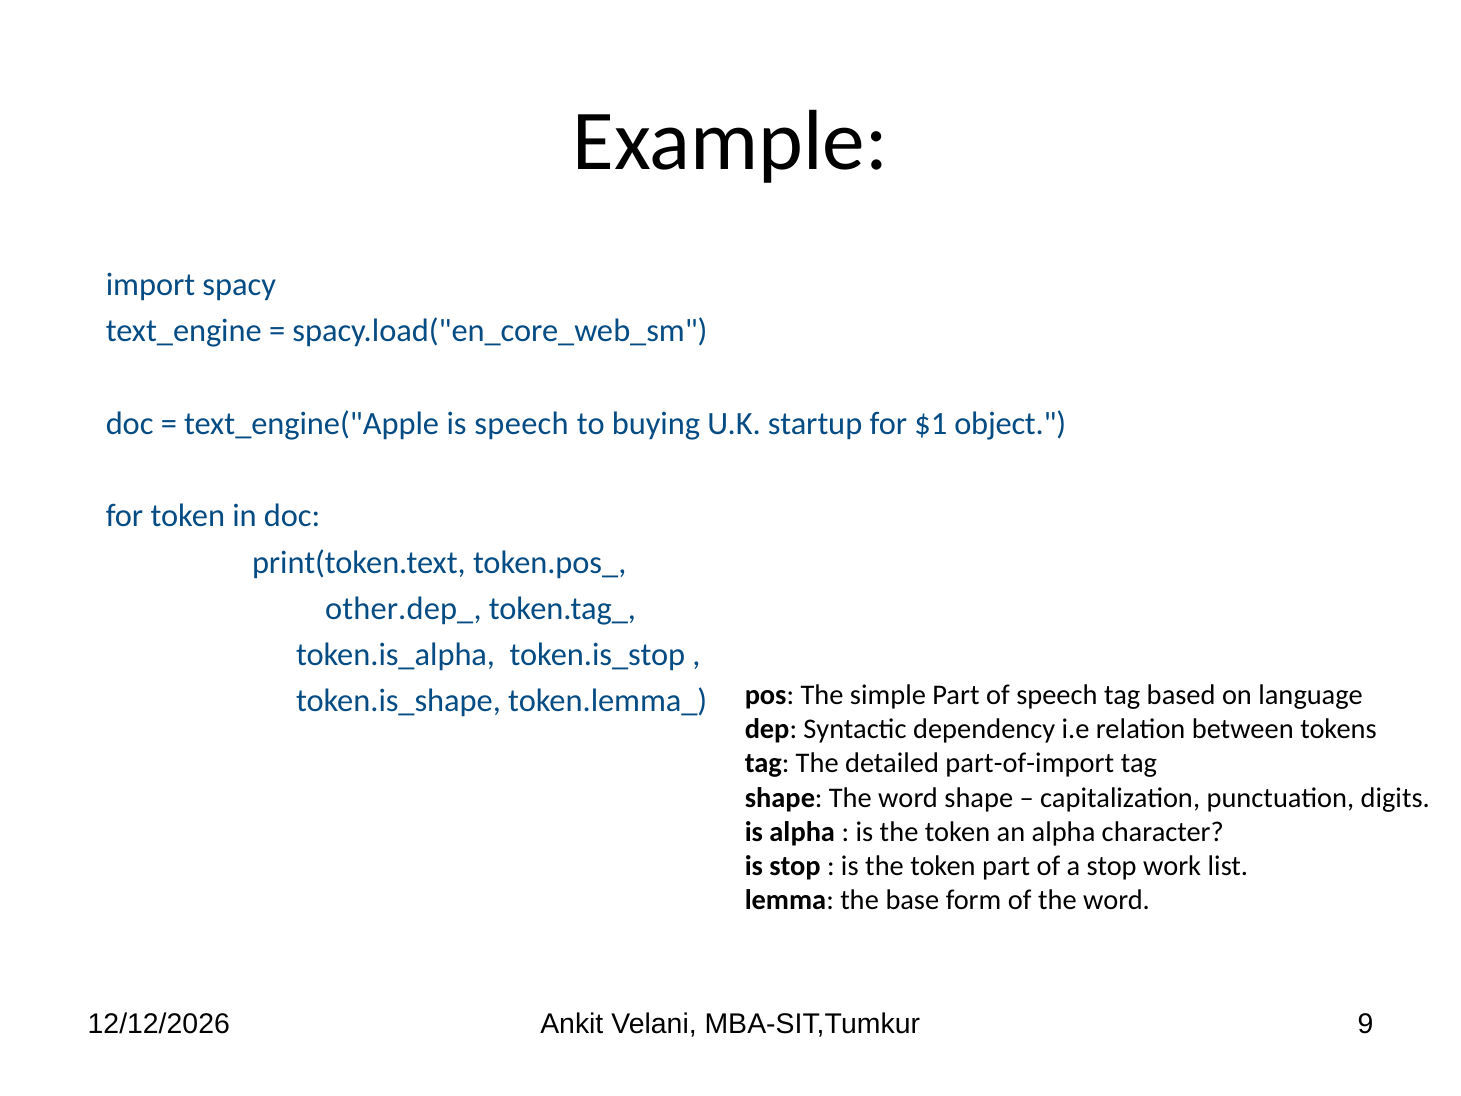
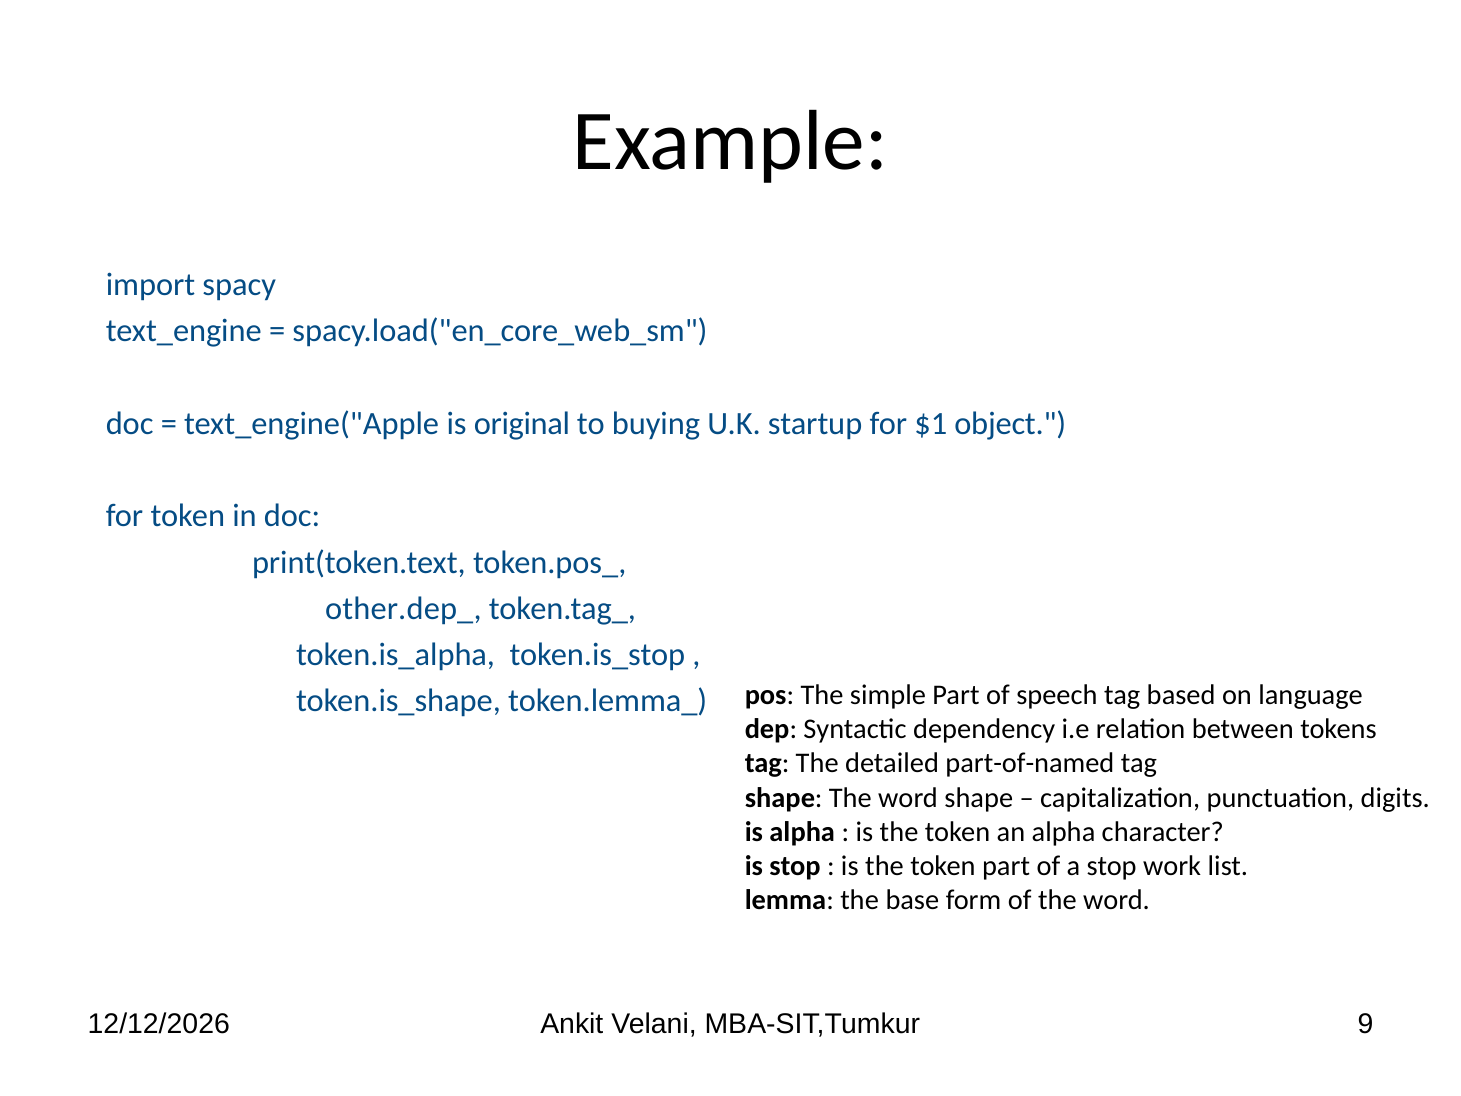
is speech: speech -> original (522, 423)
part-of-import: part-of-import -> part-of-named (1030, 763)
